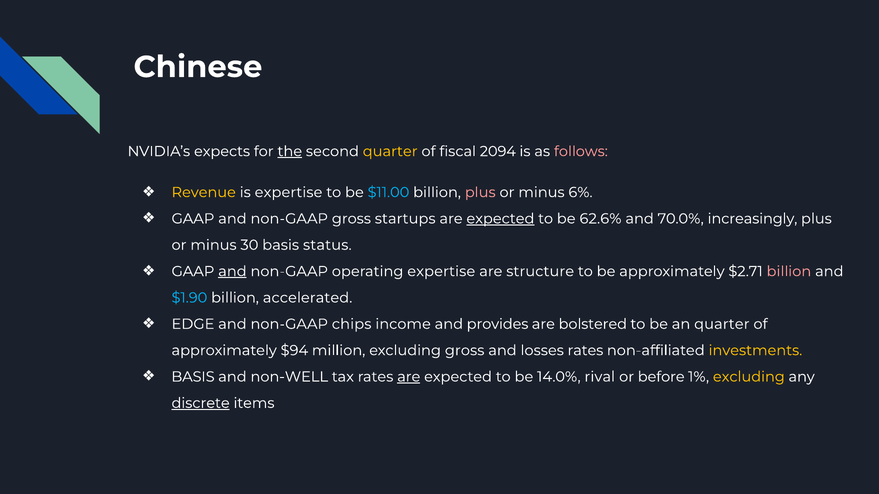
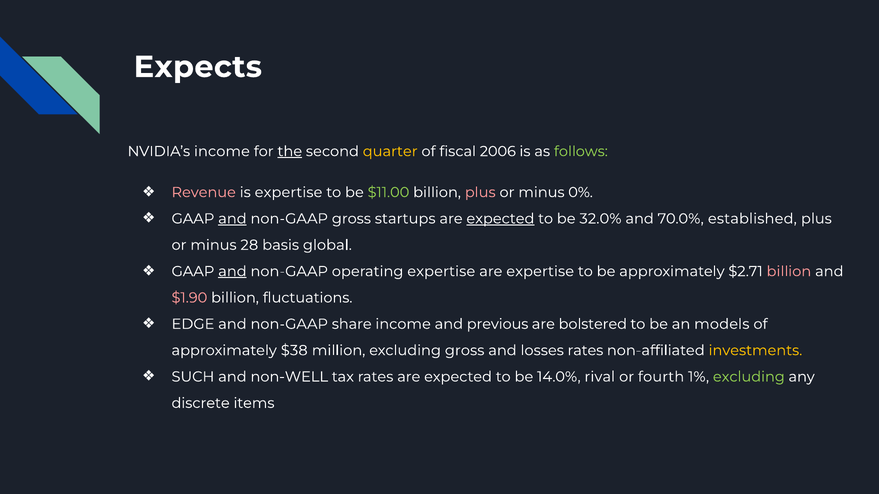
Chinese: Chinese -> Expects (198, 67)
NVIDIA’s expects: expects -> income (222, 151)
2094: 2094 -> 2006 (498, 151)
follows colour: pink -> light green (581, 151)
Revenue colour: yellow -> pink (204, 192)
$11.00 colour: light blue -> light green (388, 192)
6%: 6% -> 0% (581, 192)
and underline: none -> present (232, 219)
62.6%: 62.6% -> 32.0% (600, 219)
increasingly: increasingly -> established (752, 219)
30: 30 -> 28 (249, 245)
status: status -> global (327, 245)
are structure: structure -> expertise (540, 272)
$1.90 colour: light blue -> pink (189, 298)
accelerated: accelerated -> fluctuations (308, 298)
chips: chips -> share (352, 324)
provides: provides -> previous (498, 324)
an quarter: quarter -> models (722, 324)
$94: $94 -> $38 (294, 351)
BASIS: BASIS -> SUCH (193, 377)
are underline: present -> none (409, 377)
before: before -> fourth (661, 377)
excluding colour: yellow -> light green (749, 377)
discrete underline: present -> none (201, 403)
